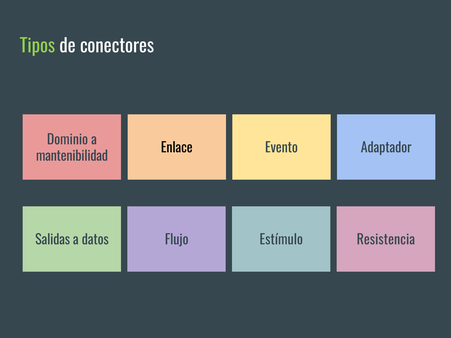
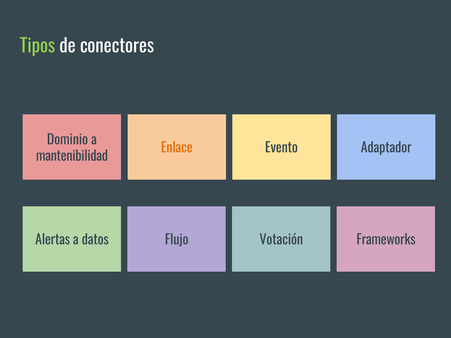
Enlace colour: black -> orange (177, 148)
Salidas: Salidas -> Alertas (53, 240)
Estímulo: Estímulo -> Votación (281, 240)
Resistencia: Resistencia -> Frameworks (386, 240)
